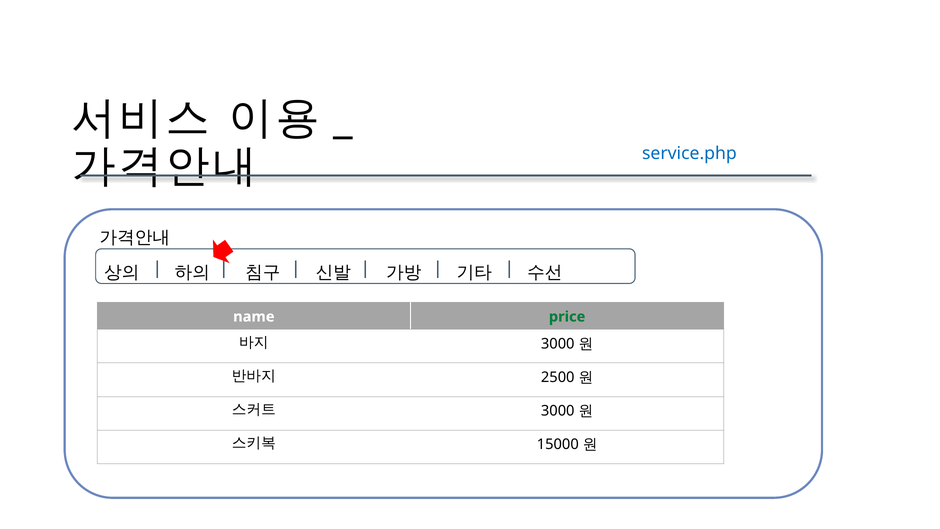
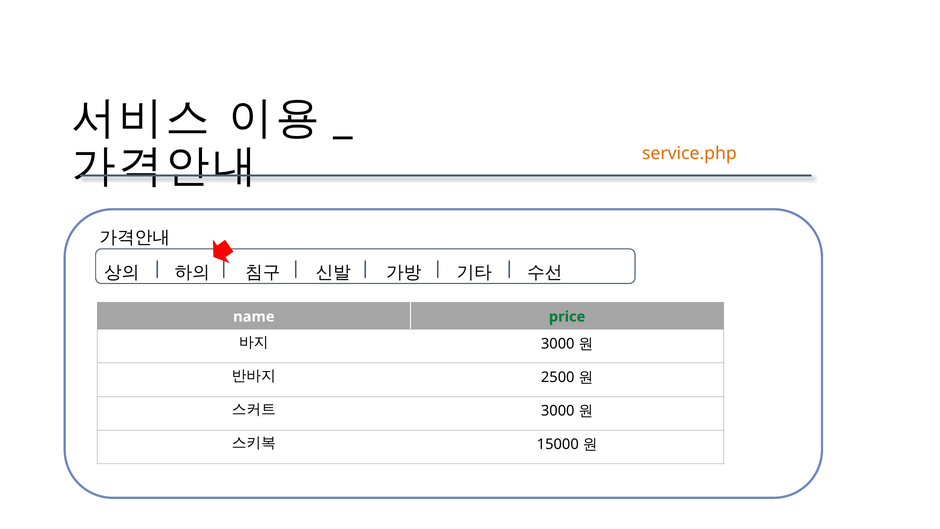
service.php colour: blue -> orange (689, 153)
